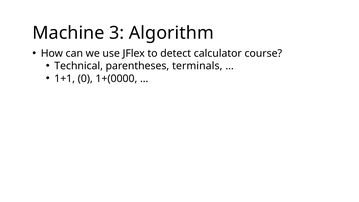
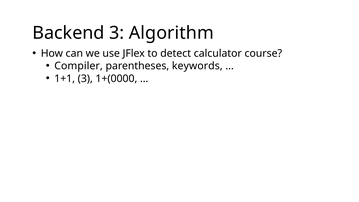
Machine: Machine -> Backend (68, 33)
Technical: Technical -> Compiler (79, 66)
terminals: terminals -> keywords (197, 66)
1+1 0: 0 -> 3 (85, 79)
